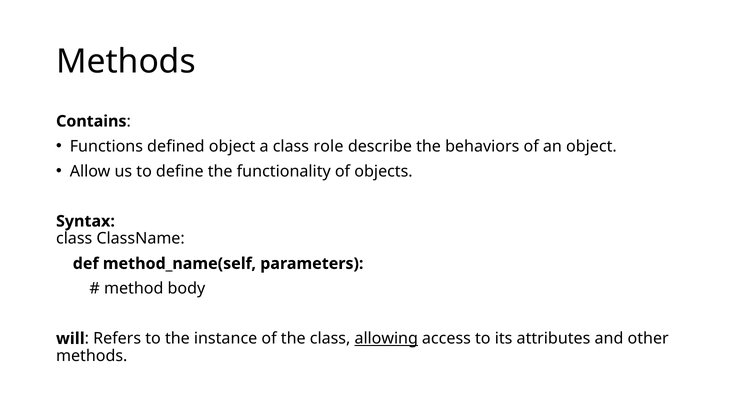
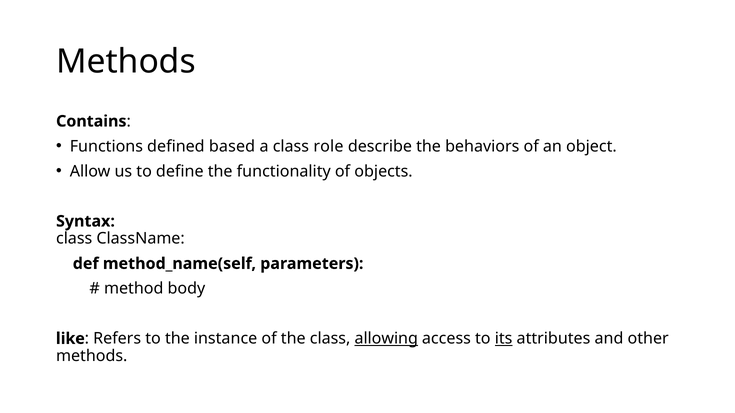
defined object: object -> based (232, 146)
will: will -> like (70, 339)
its underline: none -> present (504, 339)
